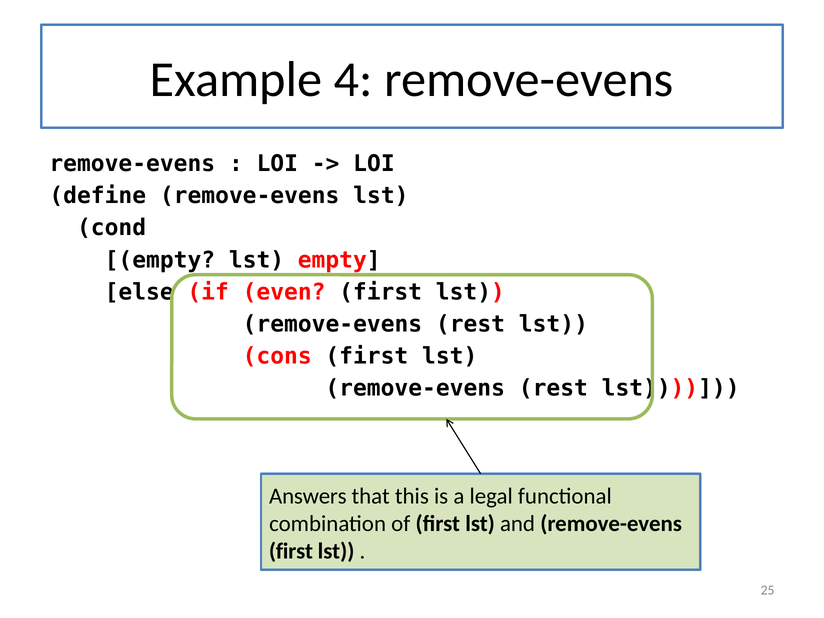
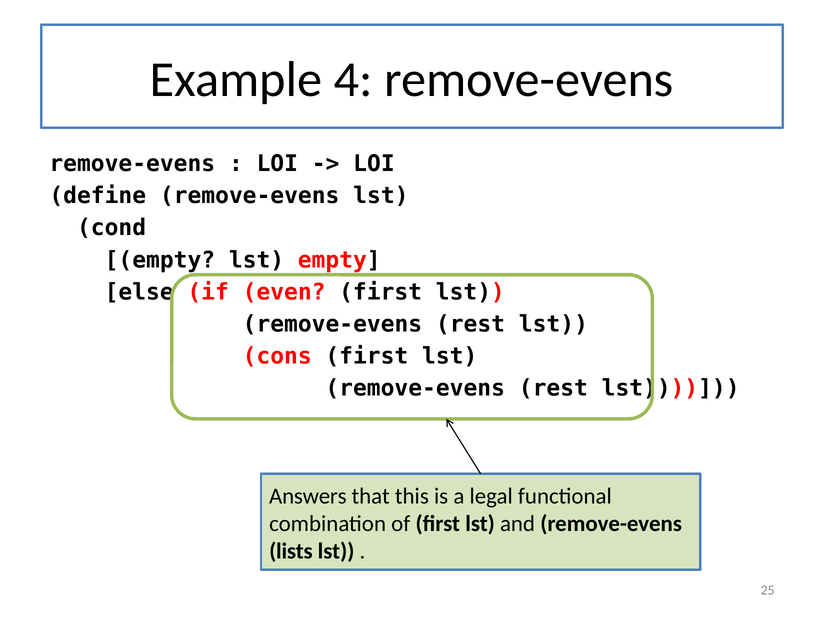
first: first -> lists (291, 551)
